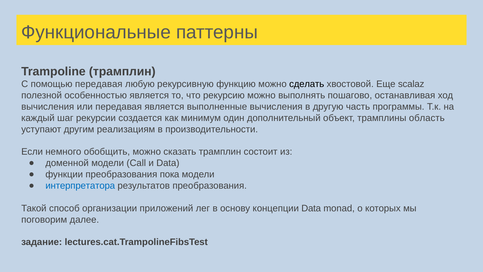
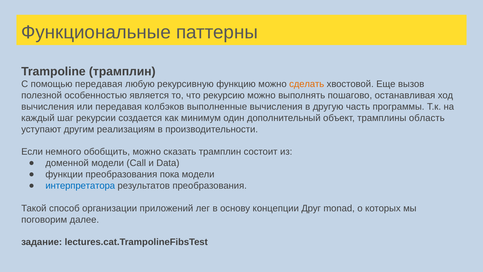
сделать colour: black -> orange (307, 84)
scalaz: scalaz -> вызов (411, 84)
передавая является: является -> колбэков (164, 107)
концепции Data: Data -> Друг (311, 208)
